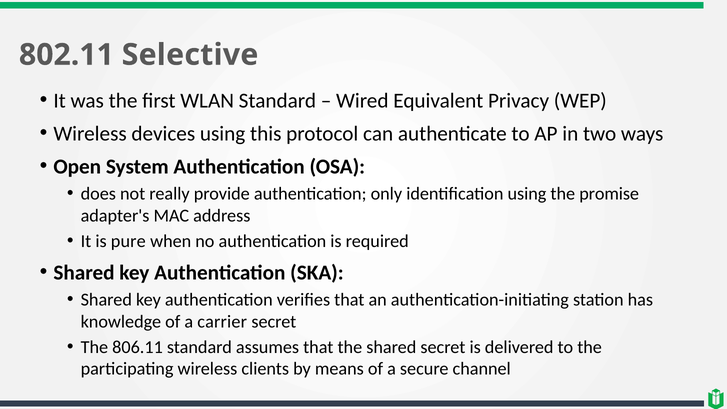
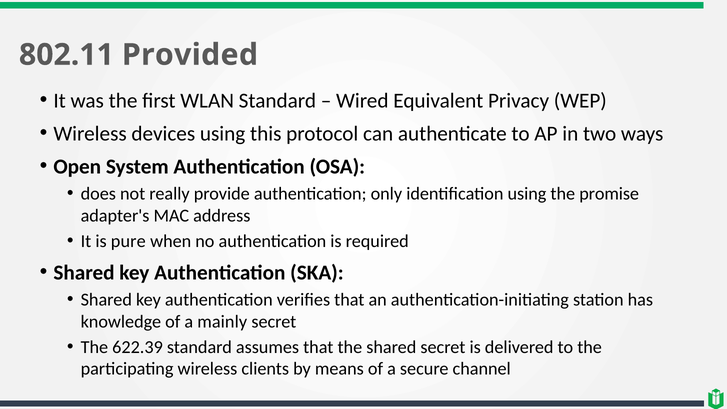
Selective: Selective -> Provided (190, 55)
carrier: carrier -> mainly (222, 321)
806.11: 806.11 -> 622.39 (138, 347)
